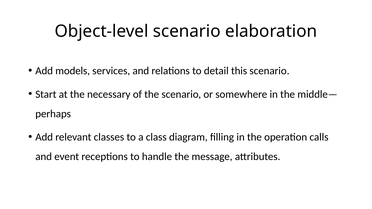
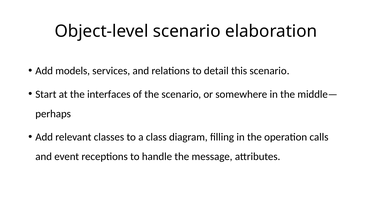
necessary: necessary -> interfaces (109, 94)
